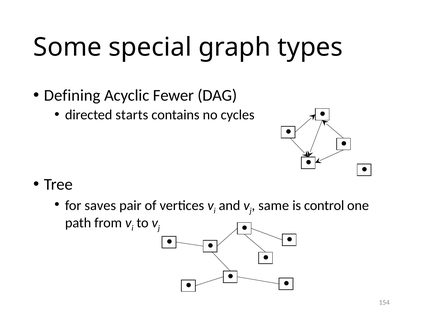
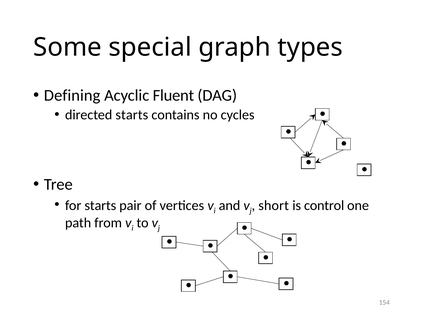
Fewer: Fewer -> Fluent (173, 95)
for saves: saves -> starts (100, 206)
same: same -> short (274, 206)
